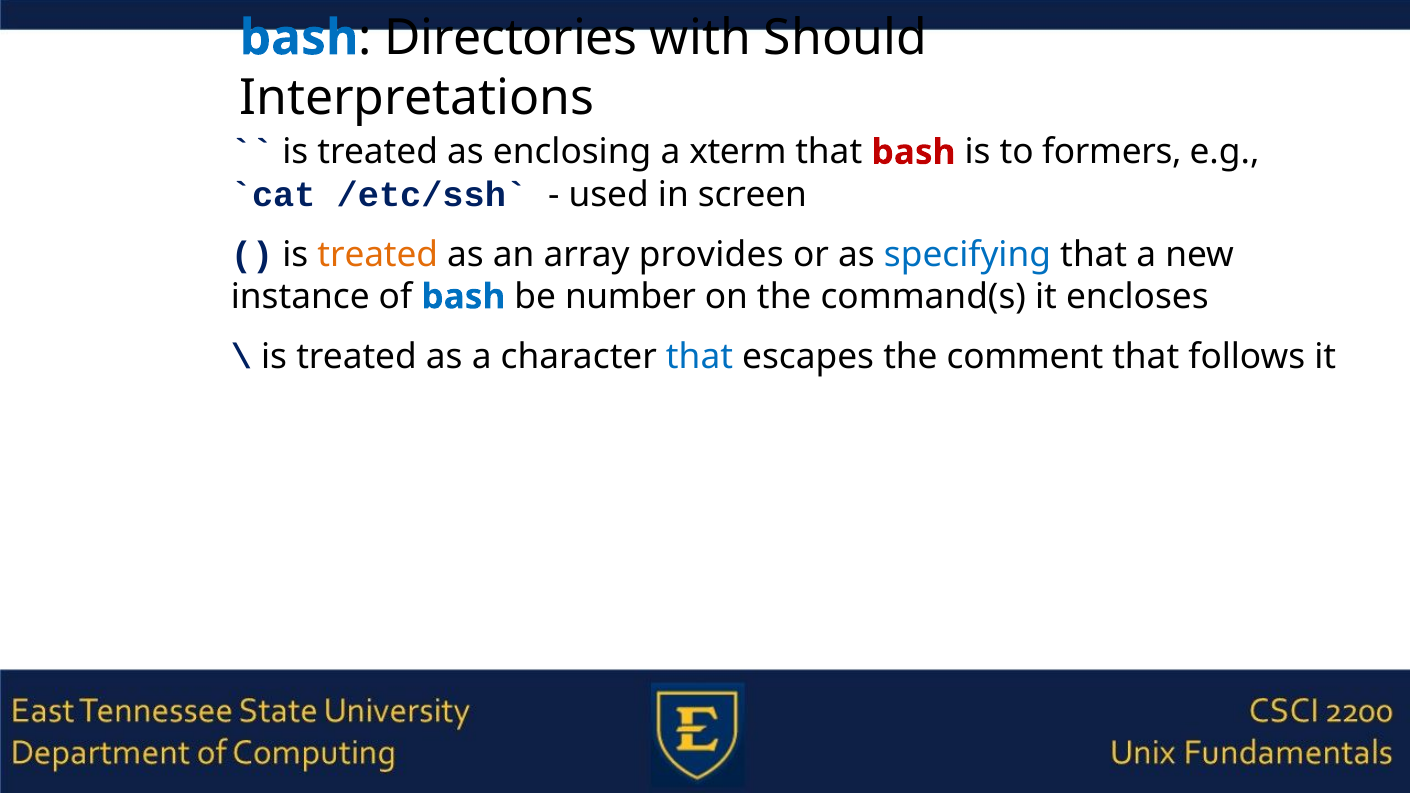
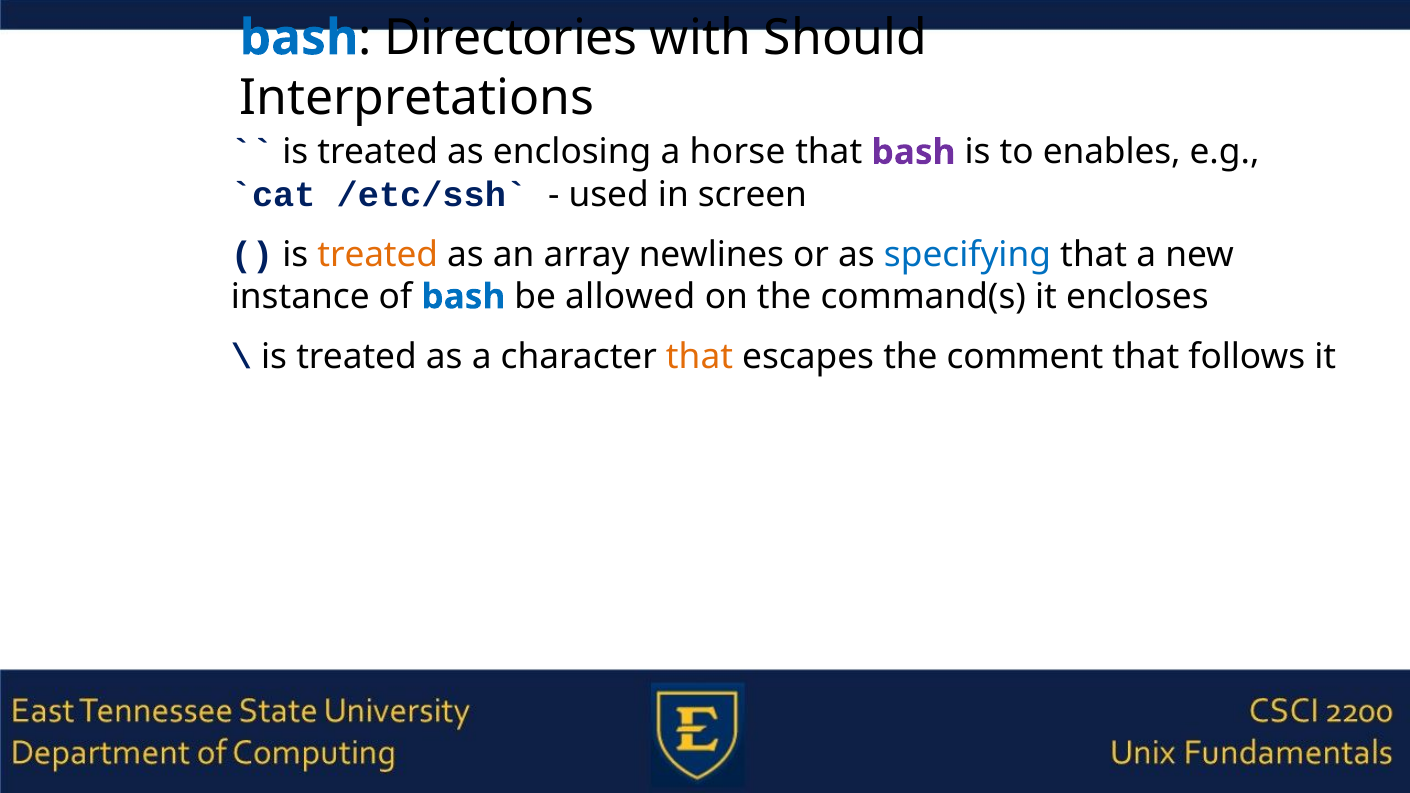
xterm: xterm -> horse (738, 152)
bash colour: red -> purple (914, 152)
formers: formers -> enables (1112, 152)
provides: provides -> newlines (711, 254)
number: number -> allowed (630, 297)
that colour: blue -> orange (700, 357)
